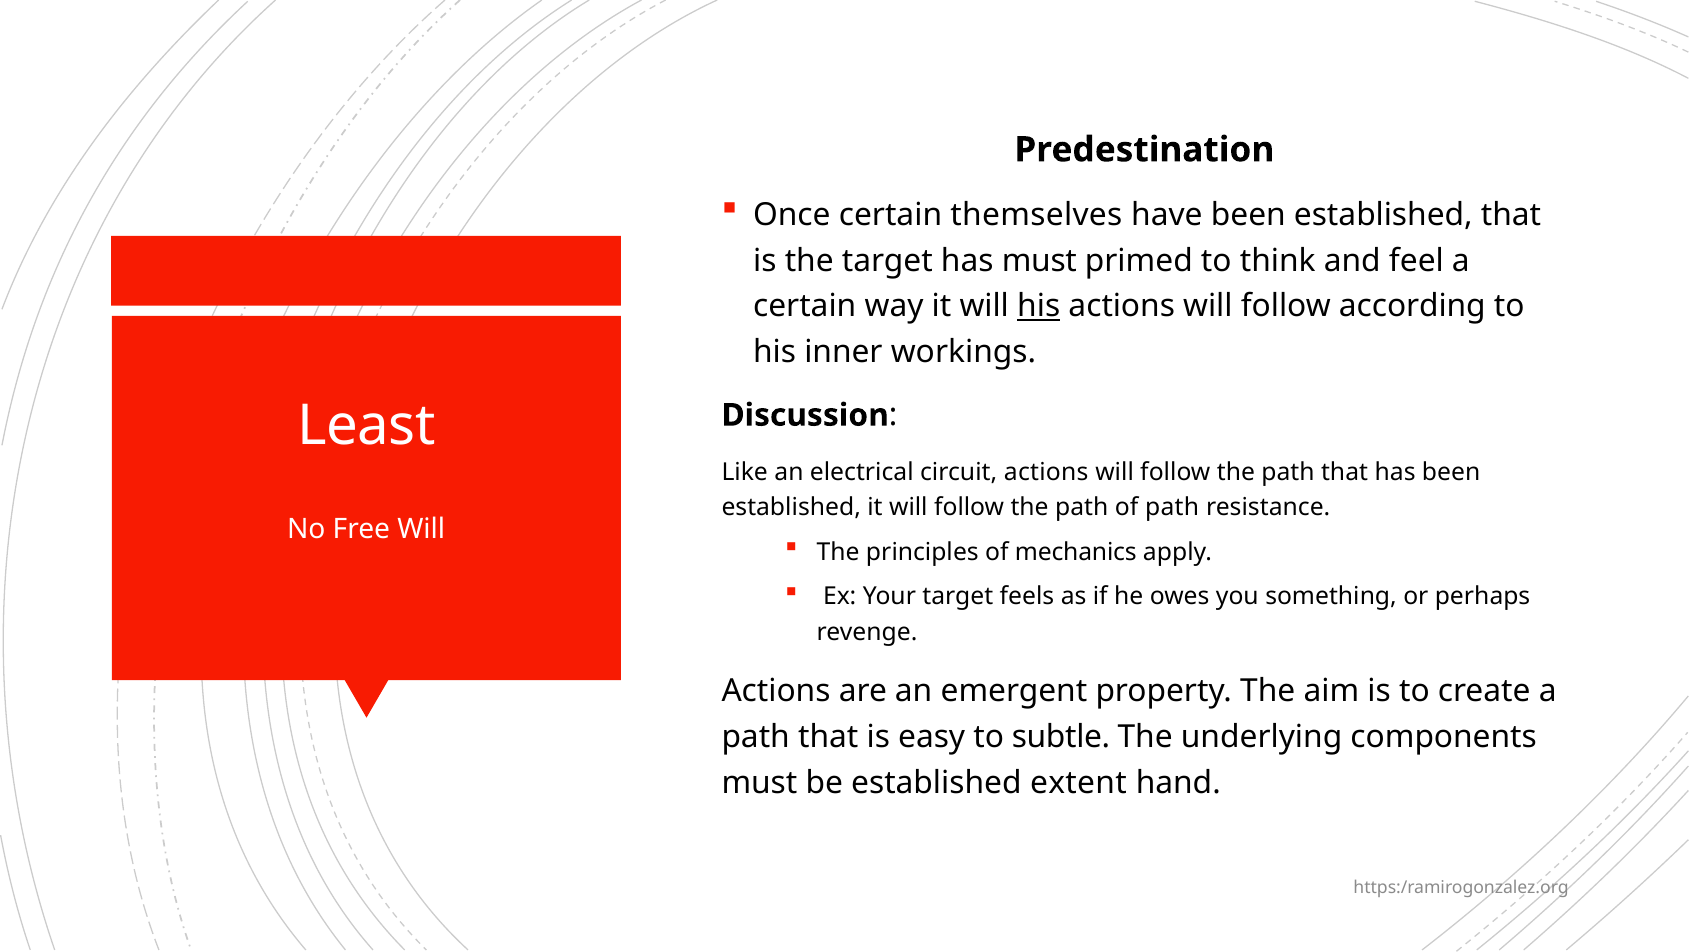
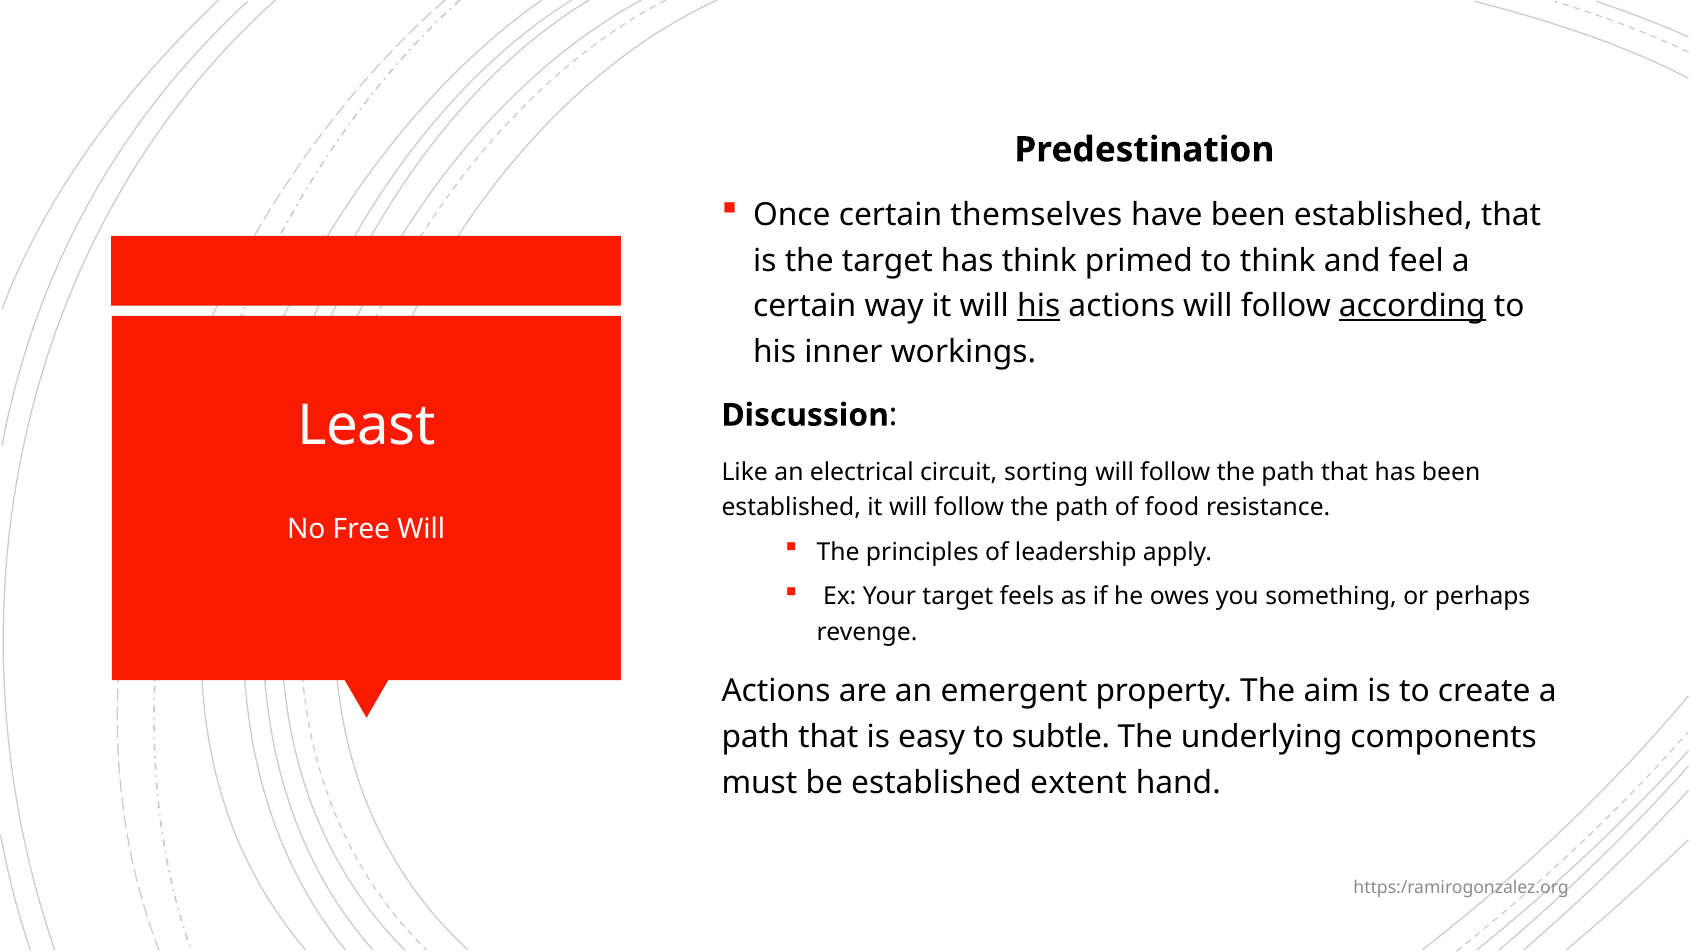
has must: must -> think (1039, 261)
according underline: none -> present (1412, 306)
circuit actions: actions -> sorting (1046, 472)
of path: path -> food (1172, 508)
mechanics: mechanics -> leadership (1076, 552)
